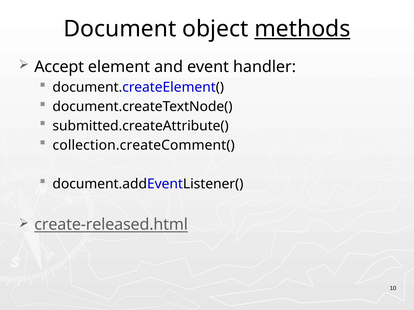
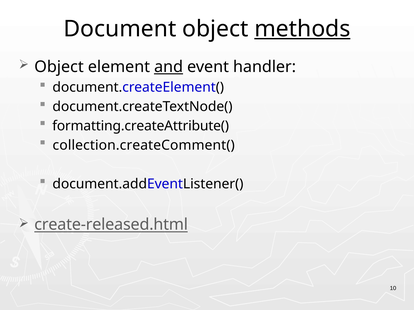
Accept: Accept -> Object (59, 67)
and underline: none -> present (169, 67)
submitted.createAttribute(: submitted.createAttribute( -> formatting.createAttribute( (141, 126)
